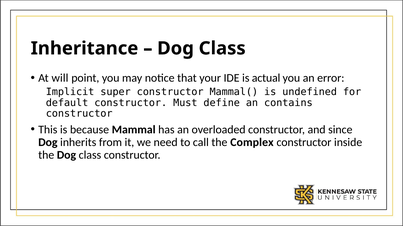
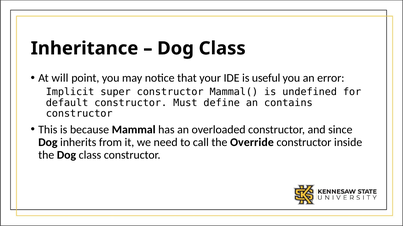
actual: actual -> useful (266, 78)
Complex: Complex -> Override (252, 143)
